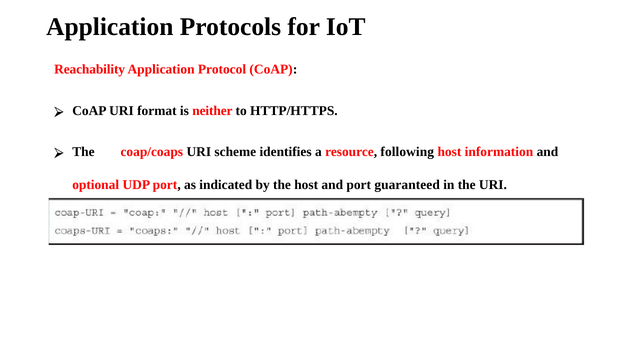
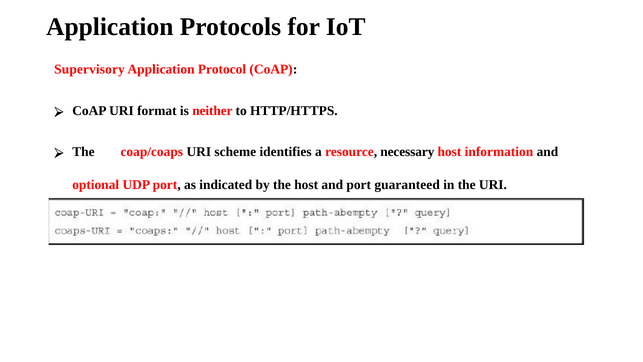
Reachability: Reachability -> Supervisory (90, 69)
following: following -> necessary (407, 152)
